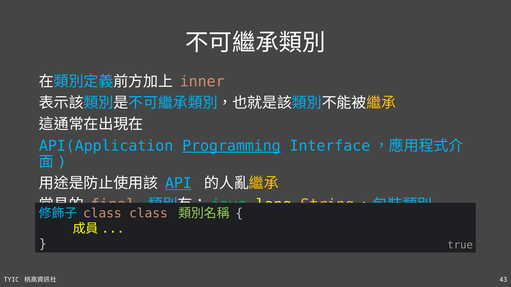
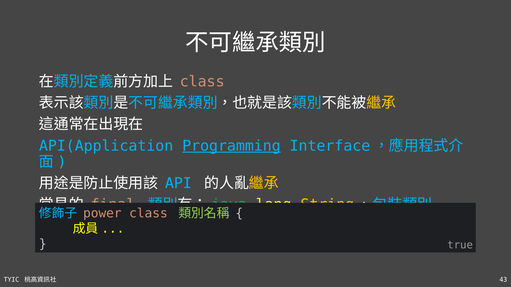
inner: inner -> class (202, 82)
API underline: present -> none (178, 184)
class: class -> power (102, 214)
